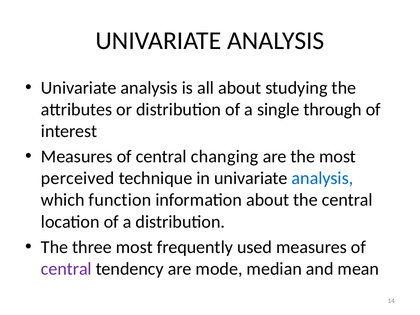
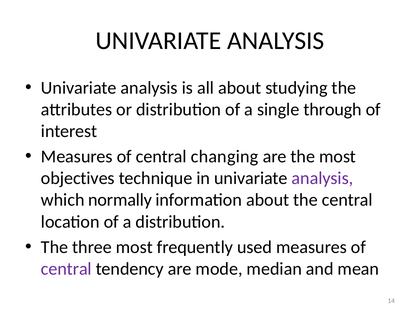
perceived: perceived -> objectives (78, 178)
analysis colour: blue -> purple (322, 178)
function: function -> normally (120, 200)
